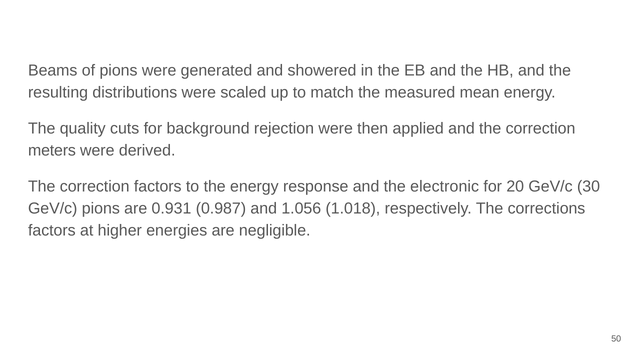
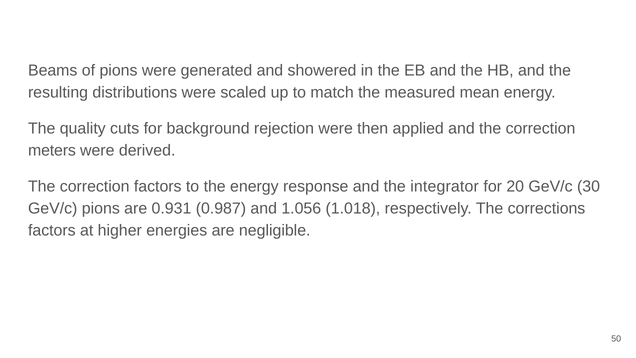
electronic: electronic -> integrator (445, 187)
